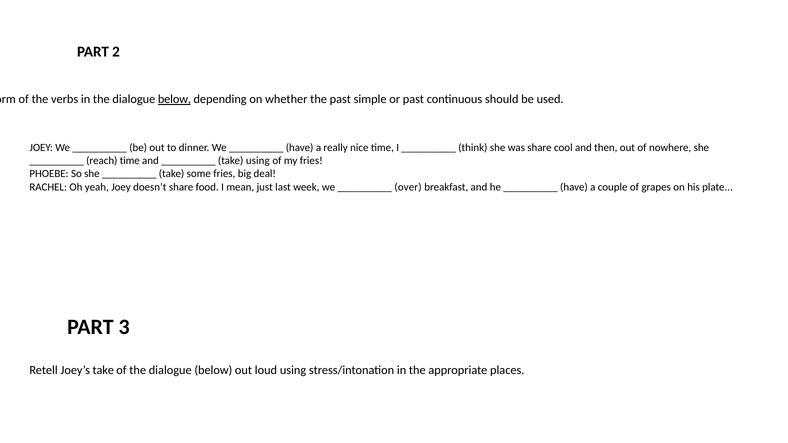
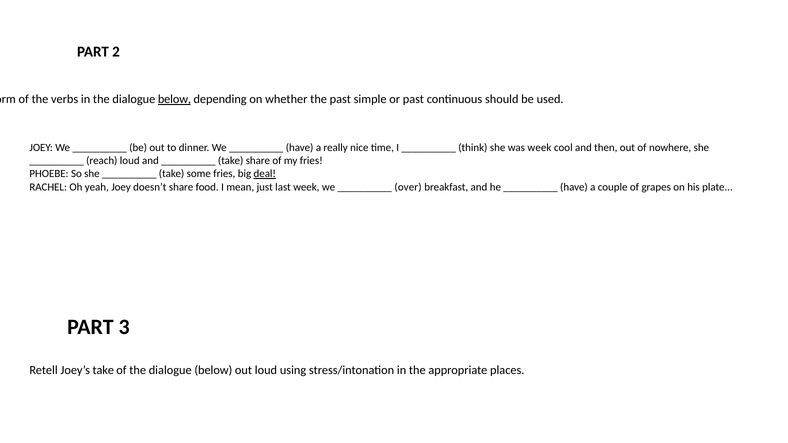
was share: share -> week (539, 148)
reach time: time -> loud (130, 161)
take using: using -> share (258, 161)
deal underline: none -> present (265, 174)
